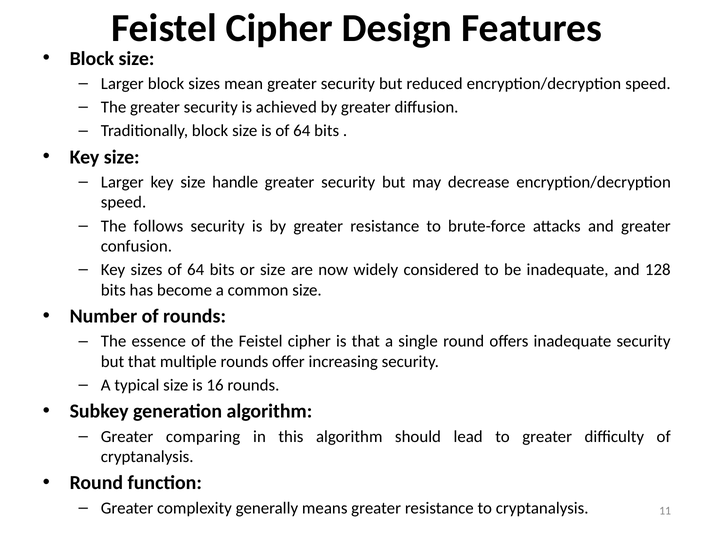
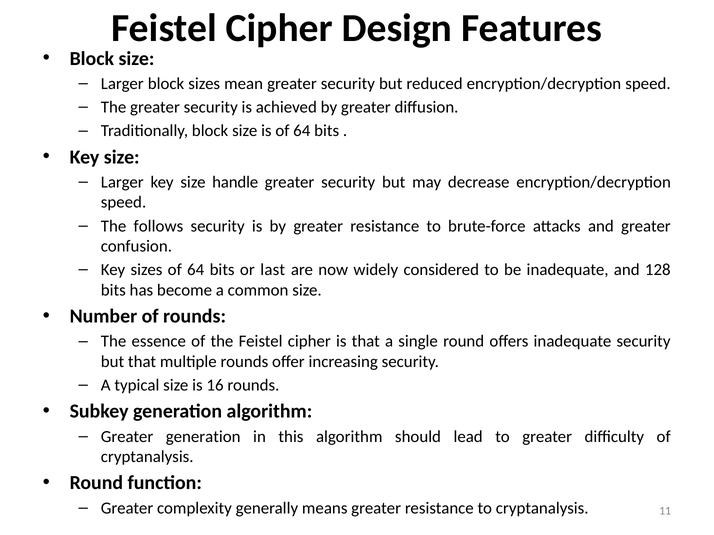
or size: size -> last (273, 270)
Greater comparing: comparing -> generation (203, 437)
